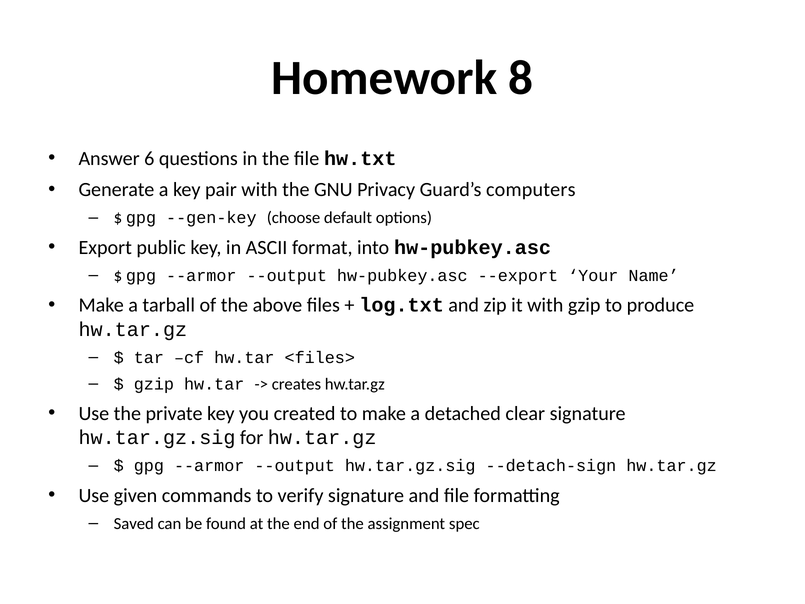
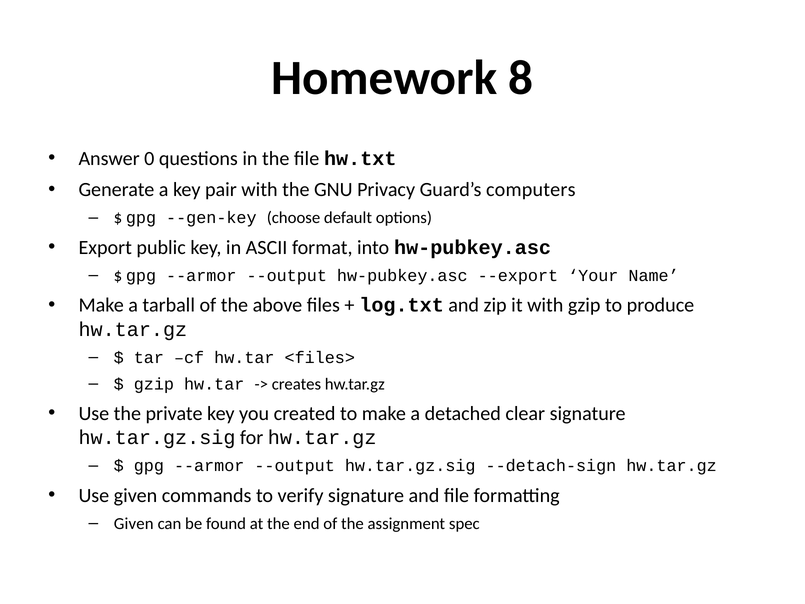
6: 6 -> 0 (149, 158)
Saved: Saved -> Given (134, 523)
